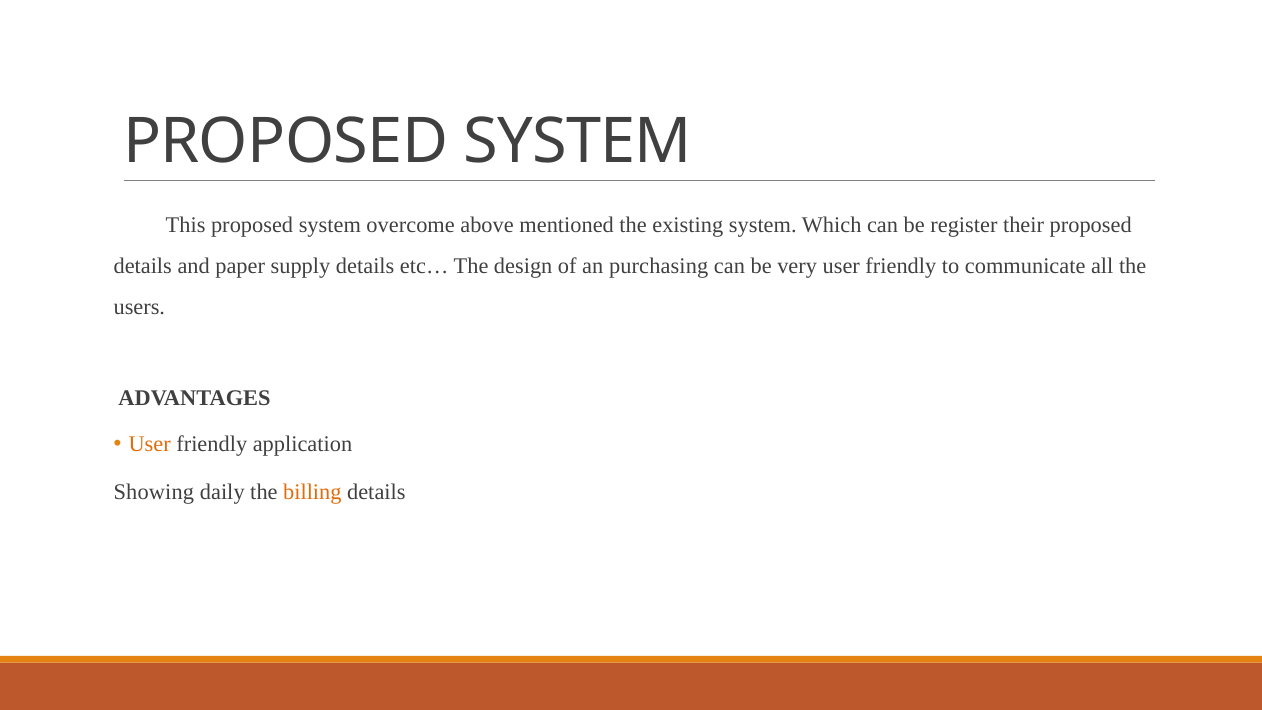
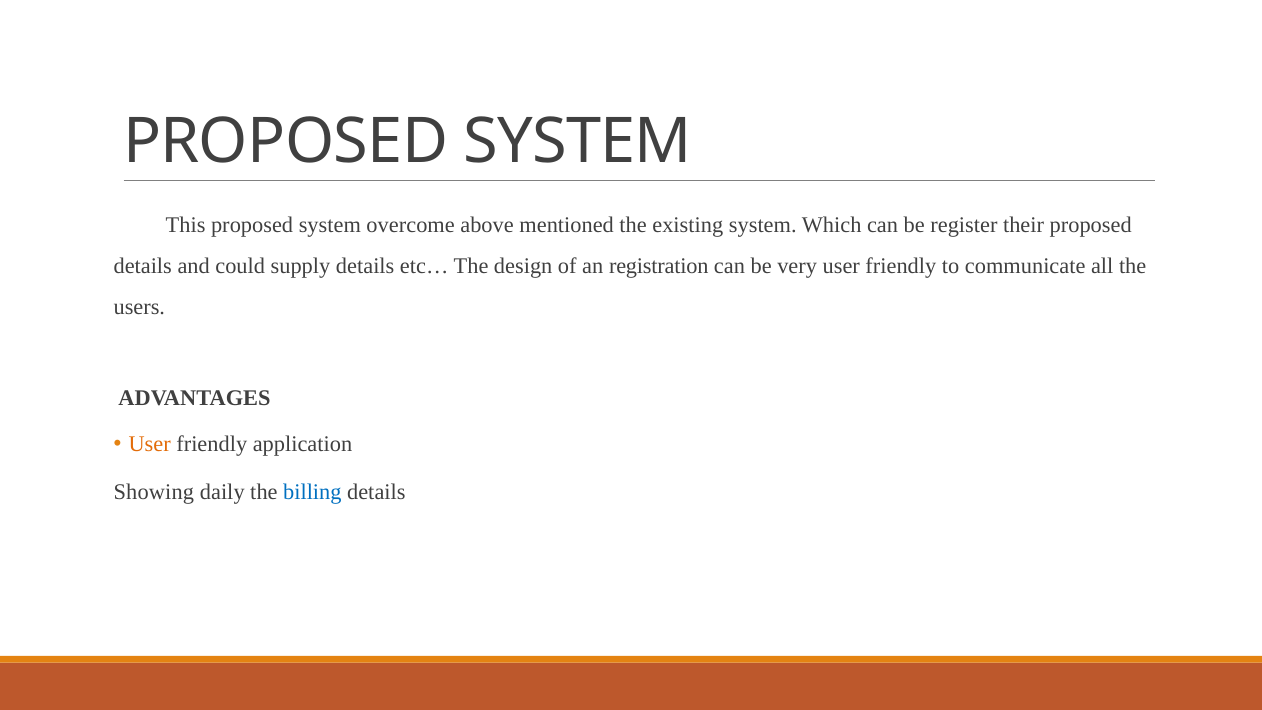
paper: paper -> could (240, 266)
purchasing: purchasing -> registration (659, 266)
billing colour: orange -> blue (312, 492)
